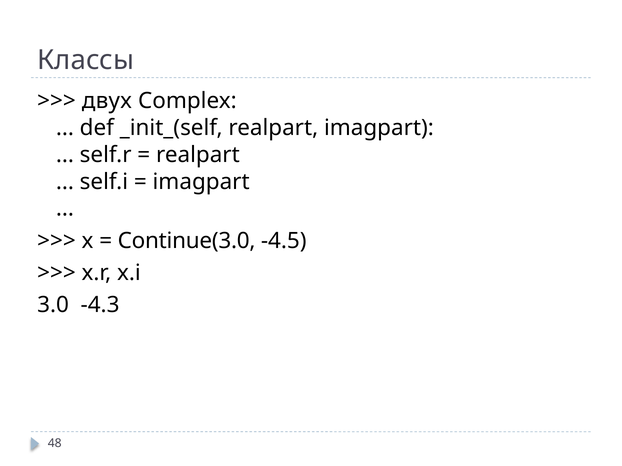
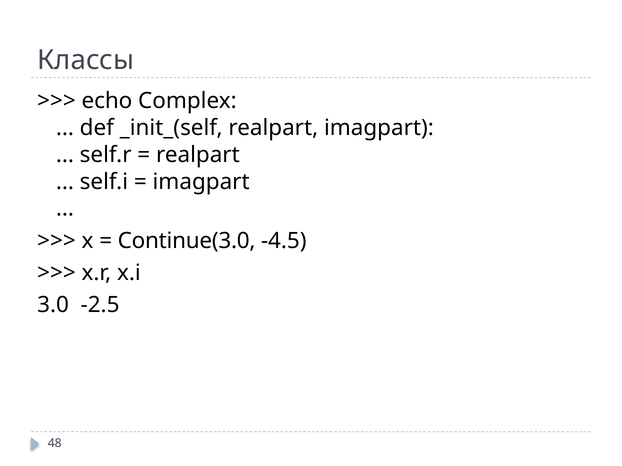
двух: двух -> echo (107, 101)
-4.3: -4.3 -> -2.5 (100, 305)
